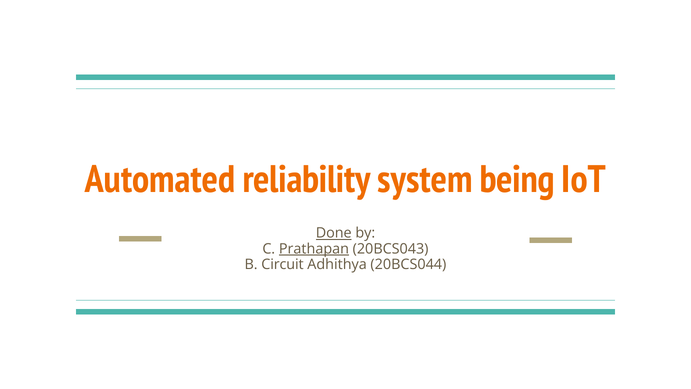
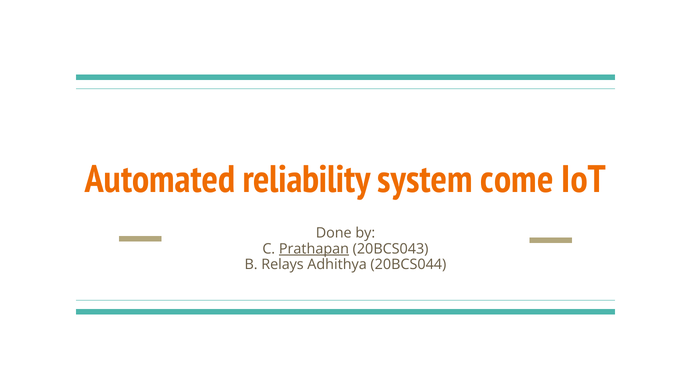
being: being -> come (517, 179)
Done underline: present -> none (334, 233)
Circuit: Circuit -> Relays (283, 264)
